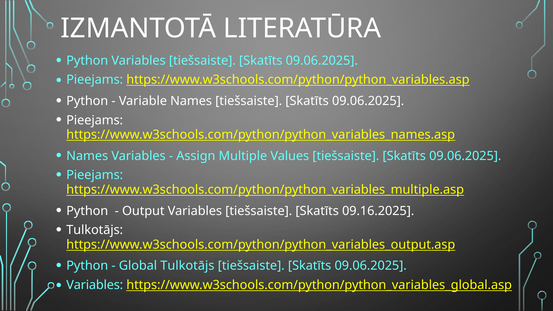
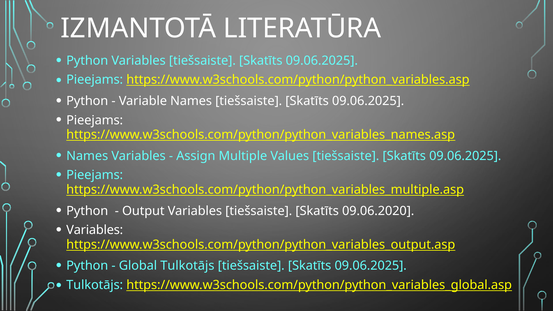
09.16.2025: 09.16.2025 -> 09.06.2020 (378, 211)
Tulkotājs: Tulkotājs -> Variables (95, 230)
Variables: Variables -> Tulkotājs (95, 285)
